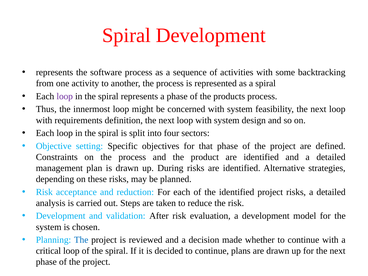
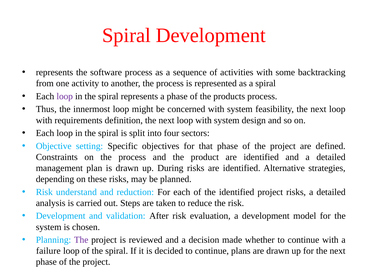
acceptance: acceptance -> understand (76, 192)
The colour: blue -> purple (81, 240)
critical: critical -> failure (48, 251)
